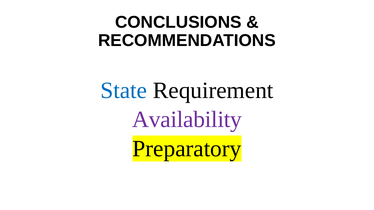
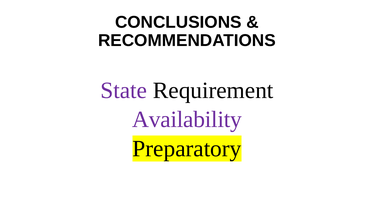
State colour: blue -> purple (124, 91)
